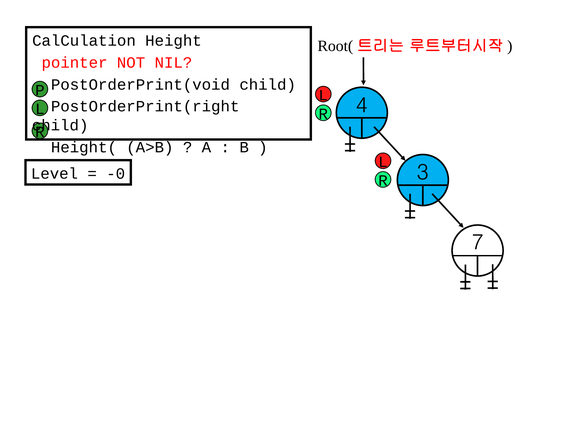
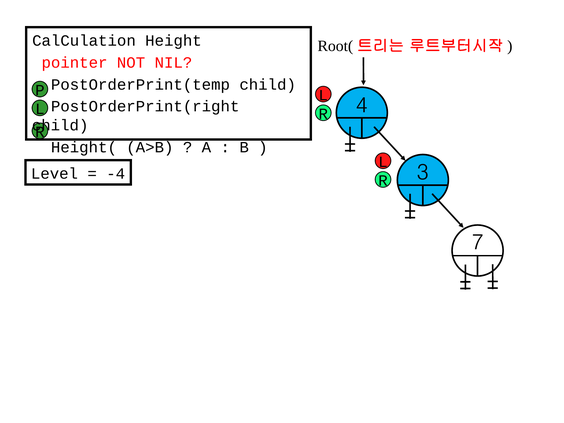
PostOrderPrint(void: PostOrderPrint(void -> PostOrderPrint(temp (140, 85)
-0: -0 -> -4 (116, 174)
